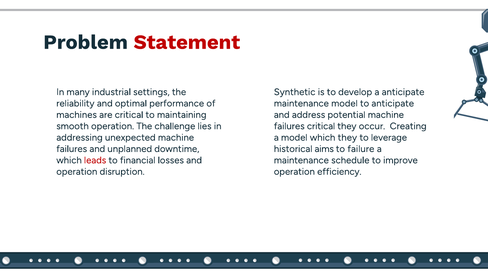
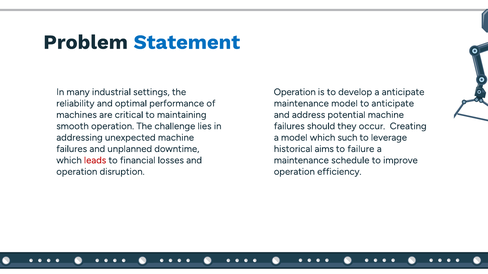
Statement colour: red -> blue (187, 42)
Synthetic: Synthetic -> Operation (295, 92)
failures critical: critical -> should (321, 126)
which they: they -> such (347, 138)
